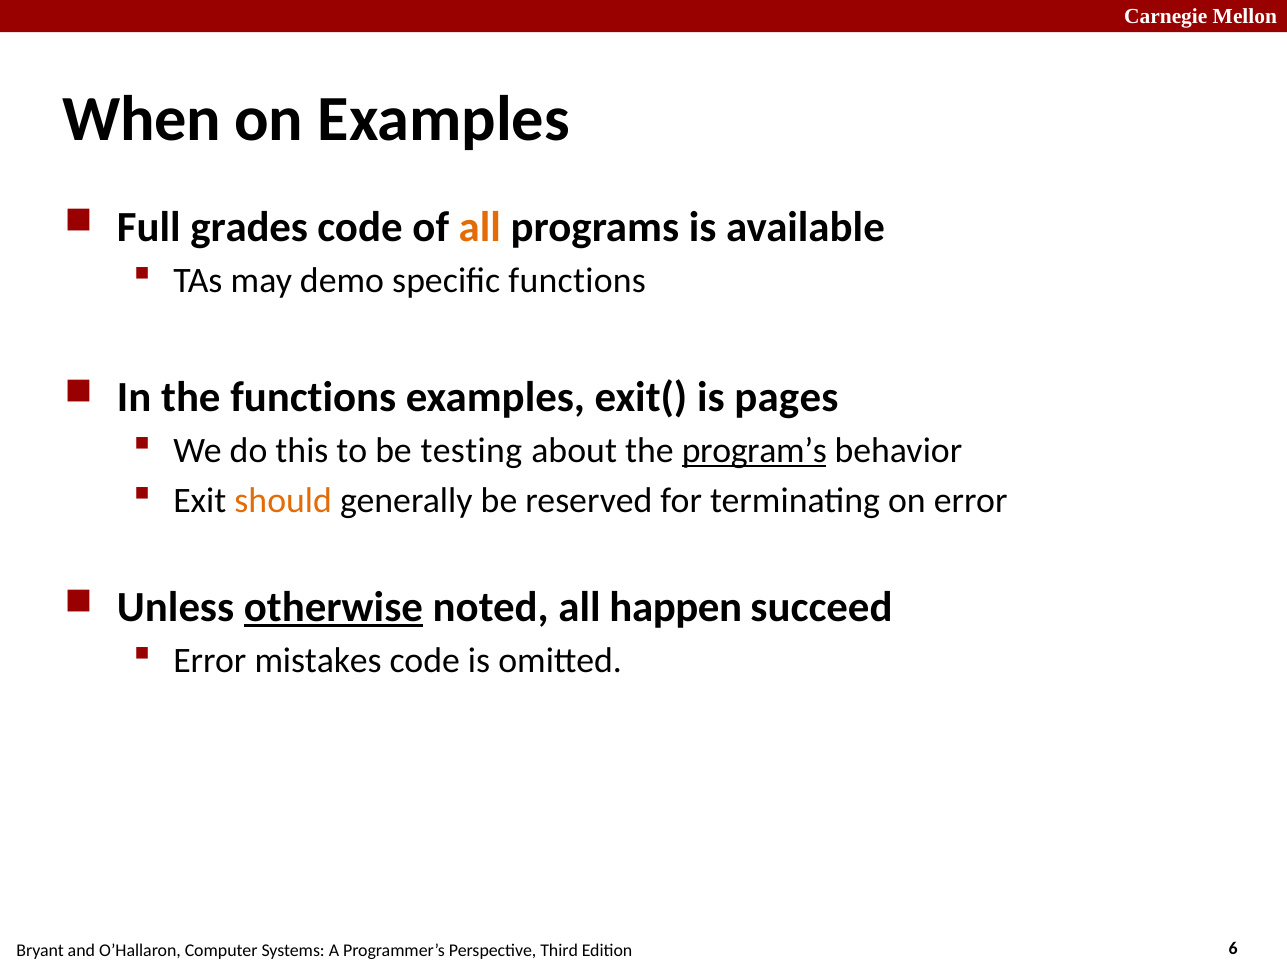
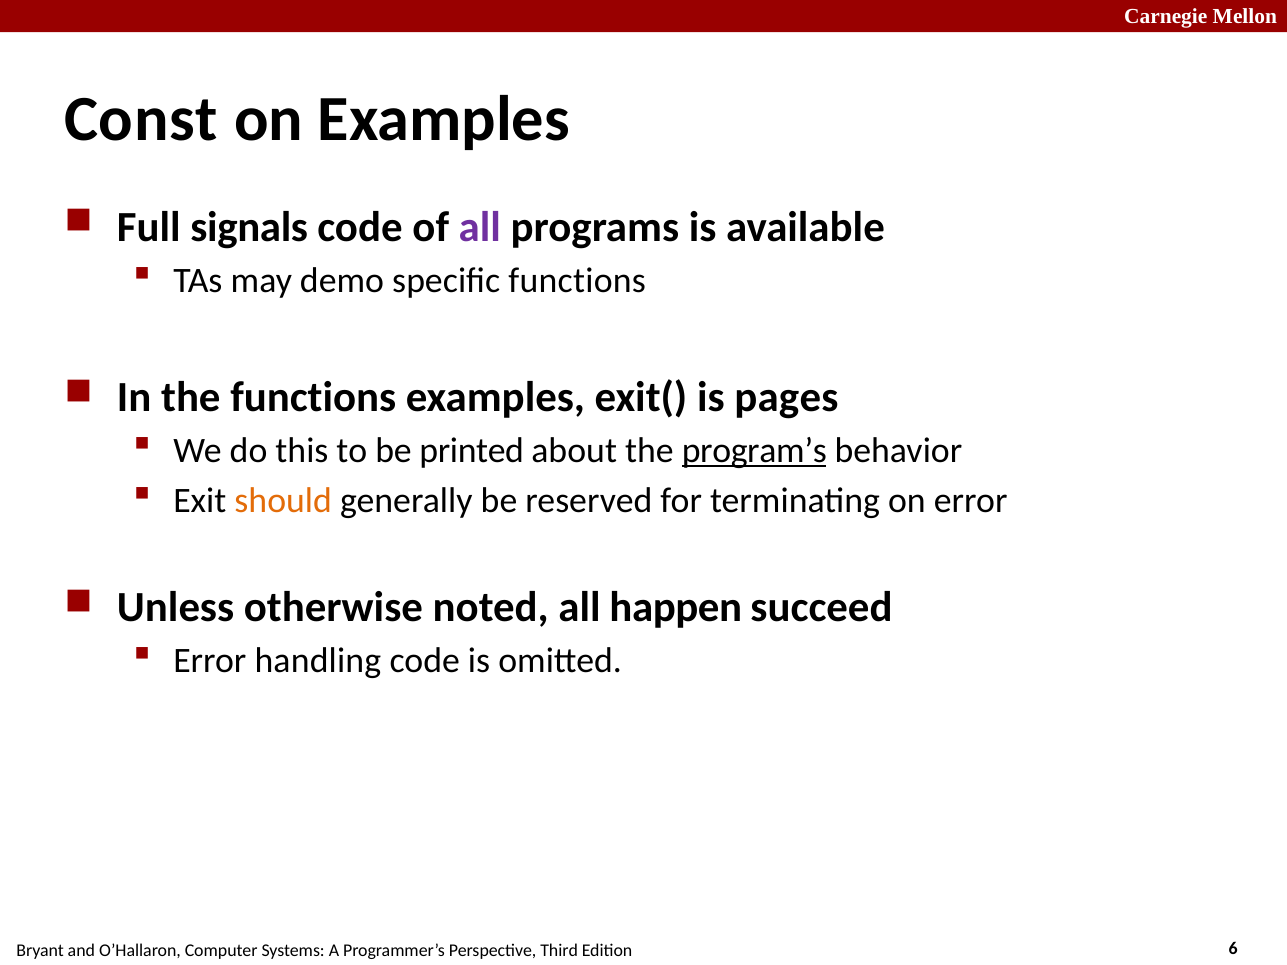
When: When -> Const (141, 119)
grades: grades -> signals (249, 227)
all colour: orange -> purple (480, 227)
testing: testing -> printed (472, 451)
otherwise underline: present -> none (333, 607)
mistakes: mistakes -> handling (318, 661)
